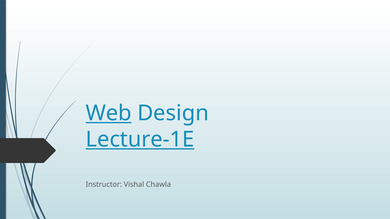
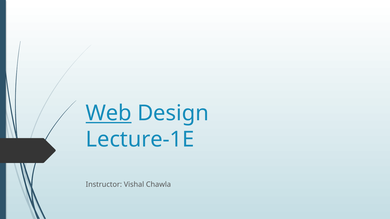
Lecture-1E underline: present -> none (140, 140)
